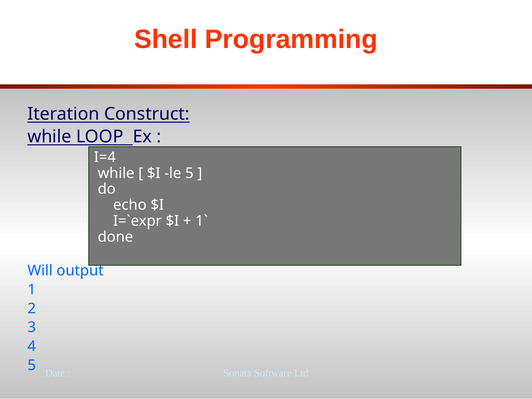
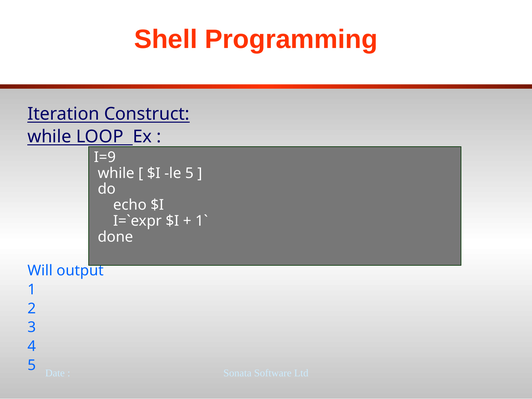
I=4: I=4 -> I=9 (105, 157)
